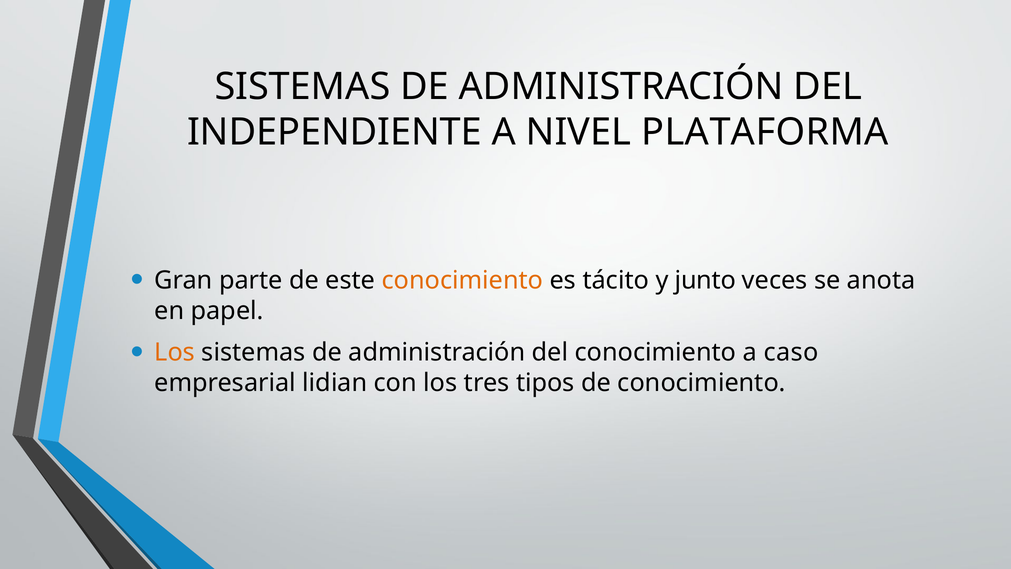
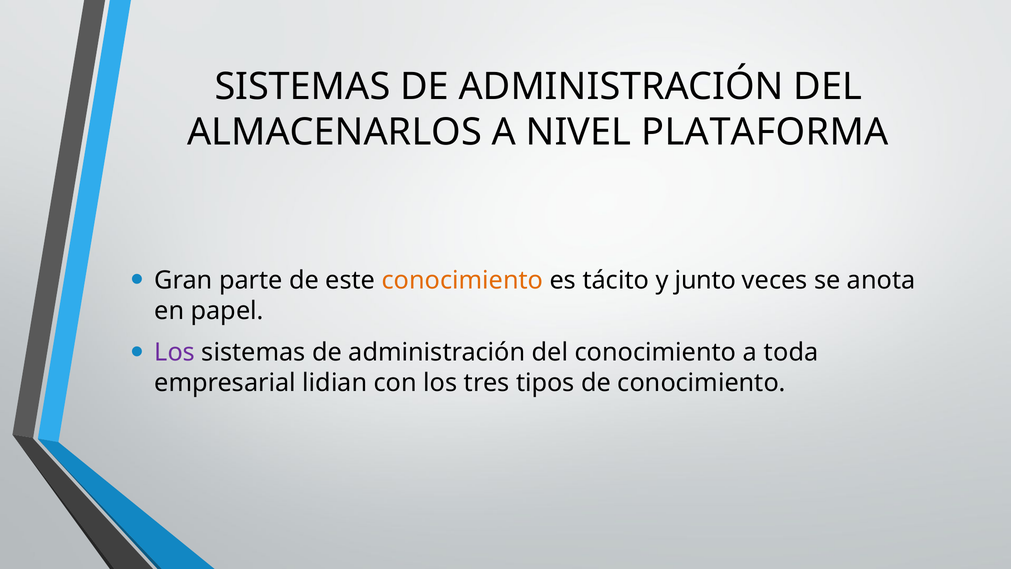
INDEPENDIENTE: INDEPENDIENTE -> ALMACENARLOS (334, 132)
Los colour: orange -> purple (175, 352)
caso: caso -> toda (791, 352)
